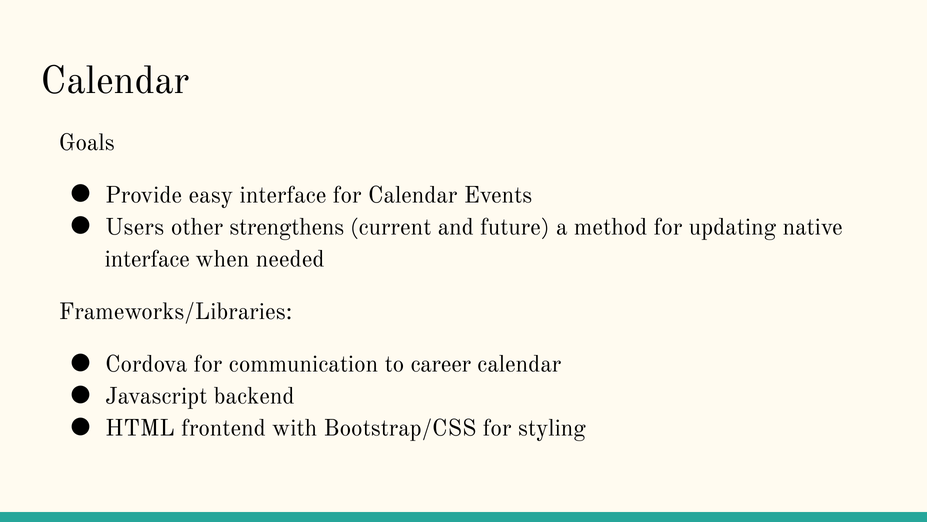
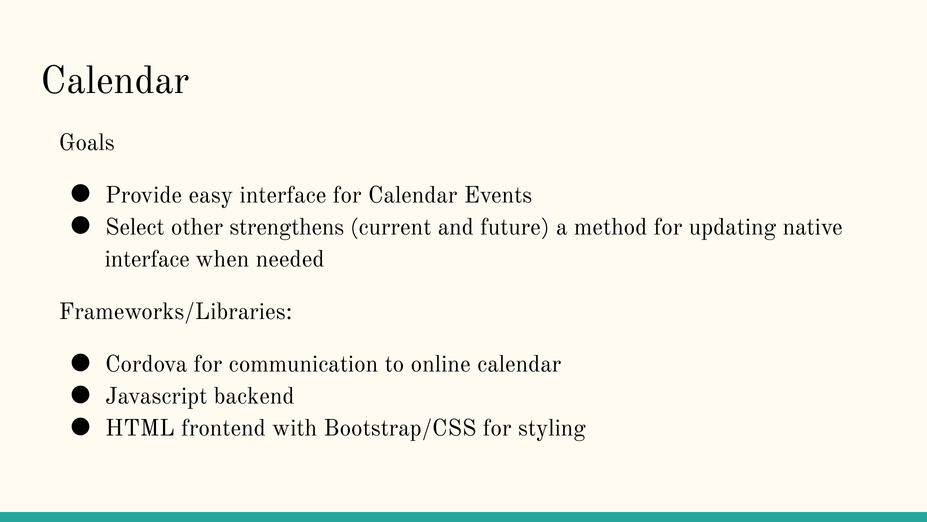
Users: Users -> Select (135, 227)
career: career -> online (441, 364)
